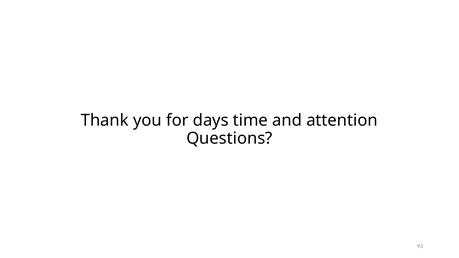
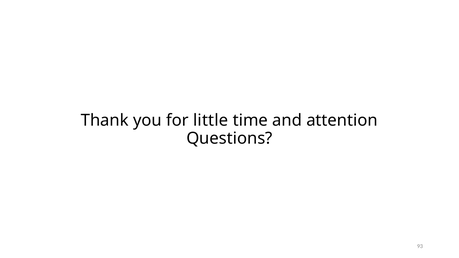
days: days -> little (211, 120)
